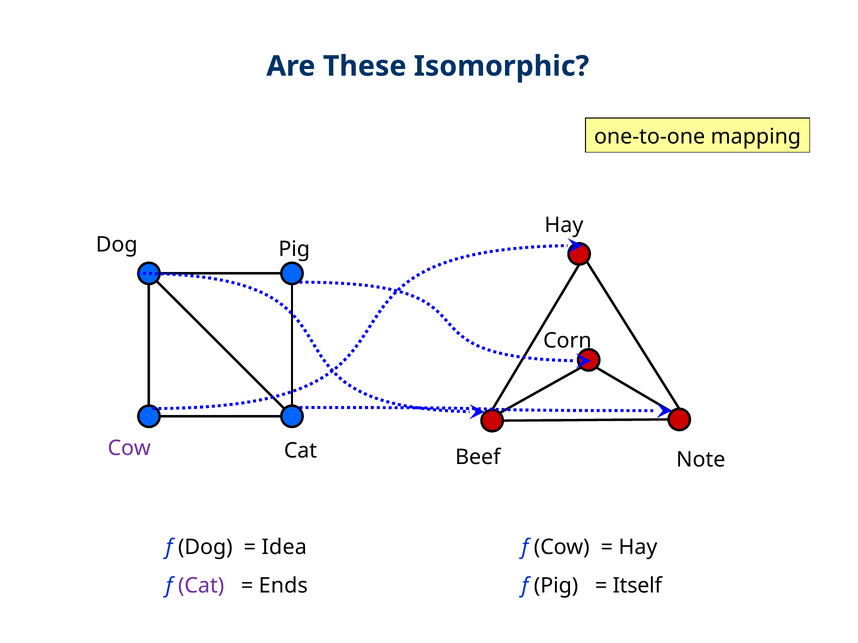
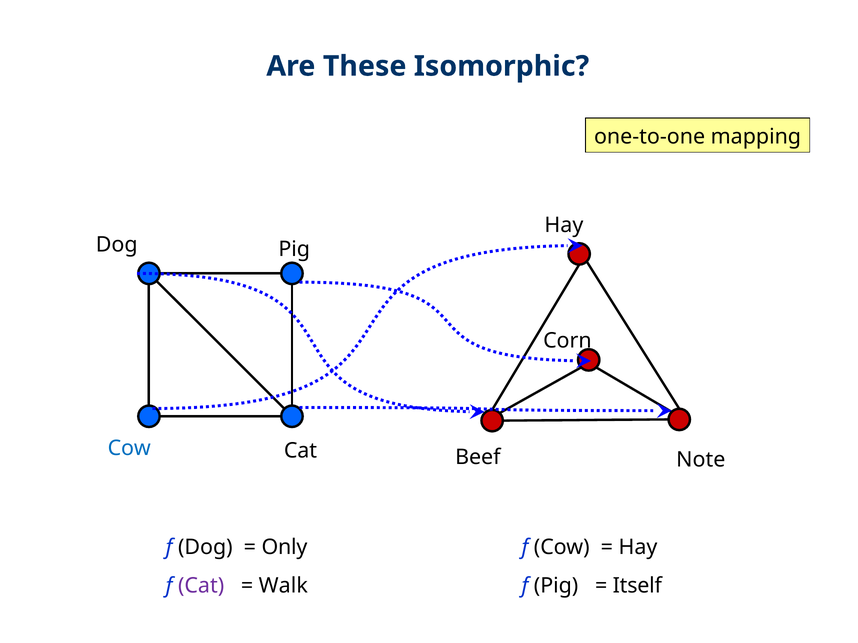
Cow colour: purple -> blue (129, 449)
Idea: Idea -> Only (284, 548)
Ends: Ends -> Walk (283, 586)
